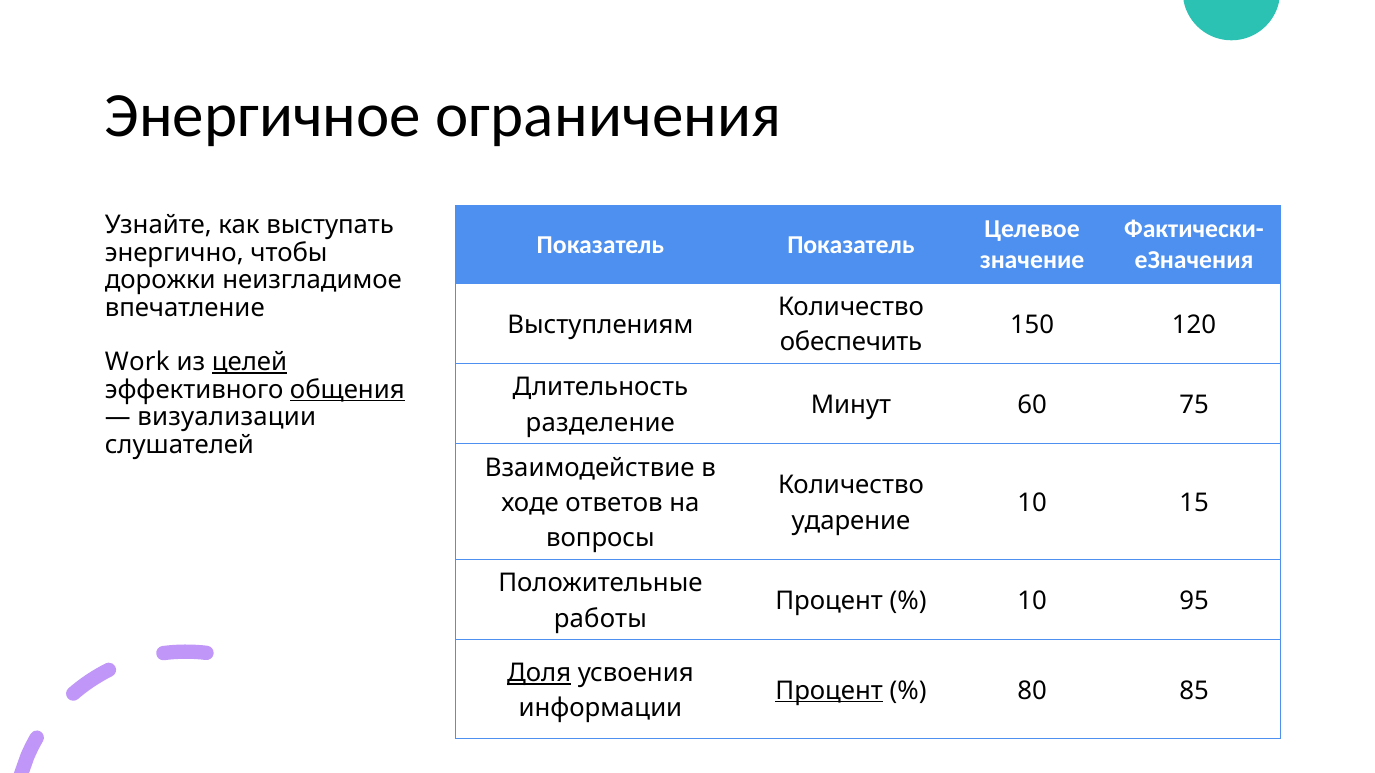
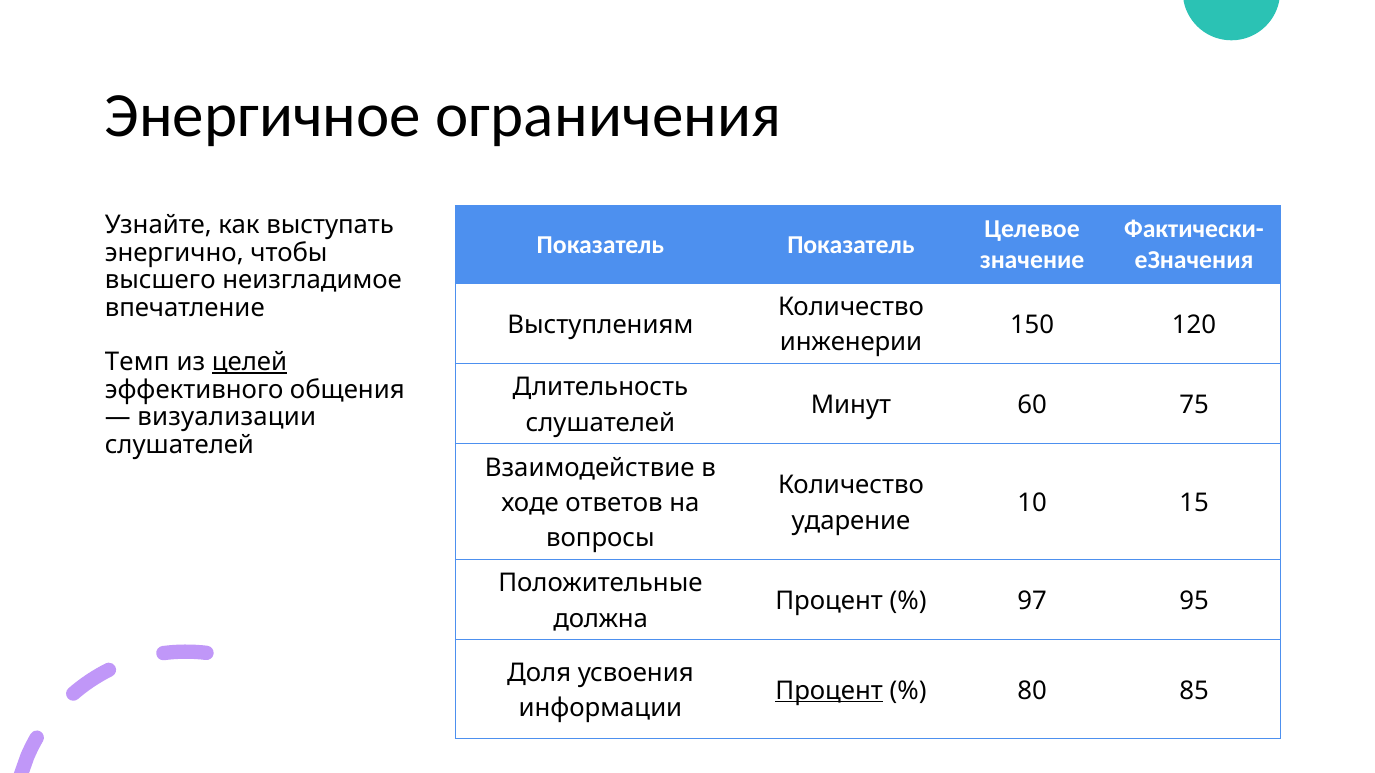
дорожки: дорожки -> высшего (160, 281)
обеспечить: обеспечить -> инженерии (851, 342)
Work: Work -> Темп (137, 362)
общения underline: present -> none (347, 390)
разделение: разделение -> слушателей (600, 423)
10: 10 -> 97 (1032, 601)
работы: работы -> должна (601, 619)
Доля underline: present -> none (539, 673)
